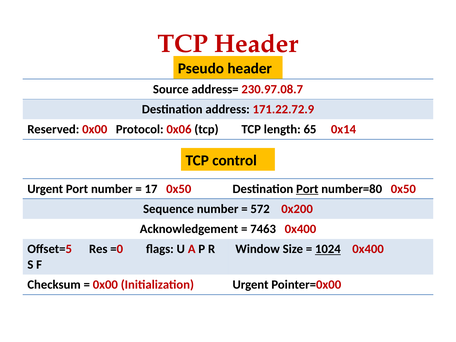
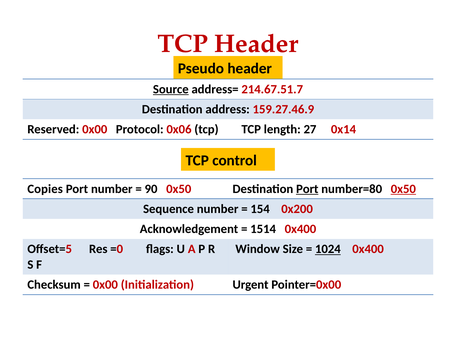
Source underline: none -> present (171, 89)
230.97.08.7: 230.97.08.7 -> 214.67.51.7 (272, 89)
171.22.72.9: 171.22.72.9 -> 159.27.46.9 (283, 109)
65: 65 -> 27 (310, 129)
Urgent: Urgent -> Copies (45, 189)
17: 17 -> 90 (151, 189)
0x50 underline: none -> present (403, 189)
572: 572 -> 154 (260, 209)
7463: 7463 -> 1514 (263, 229)
